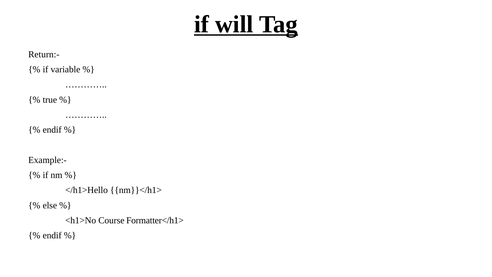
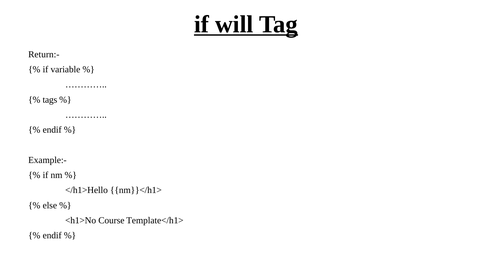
true: true -> tags (50, 100)
Formatter</h1>: Formatter</h1> -> Template</h1> (155, 220)
